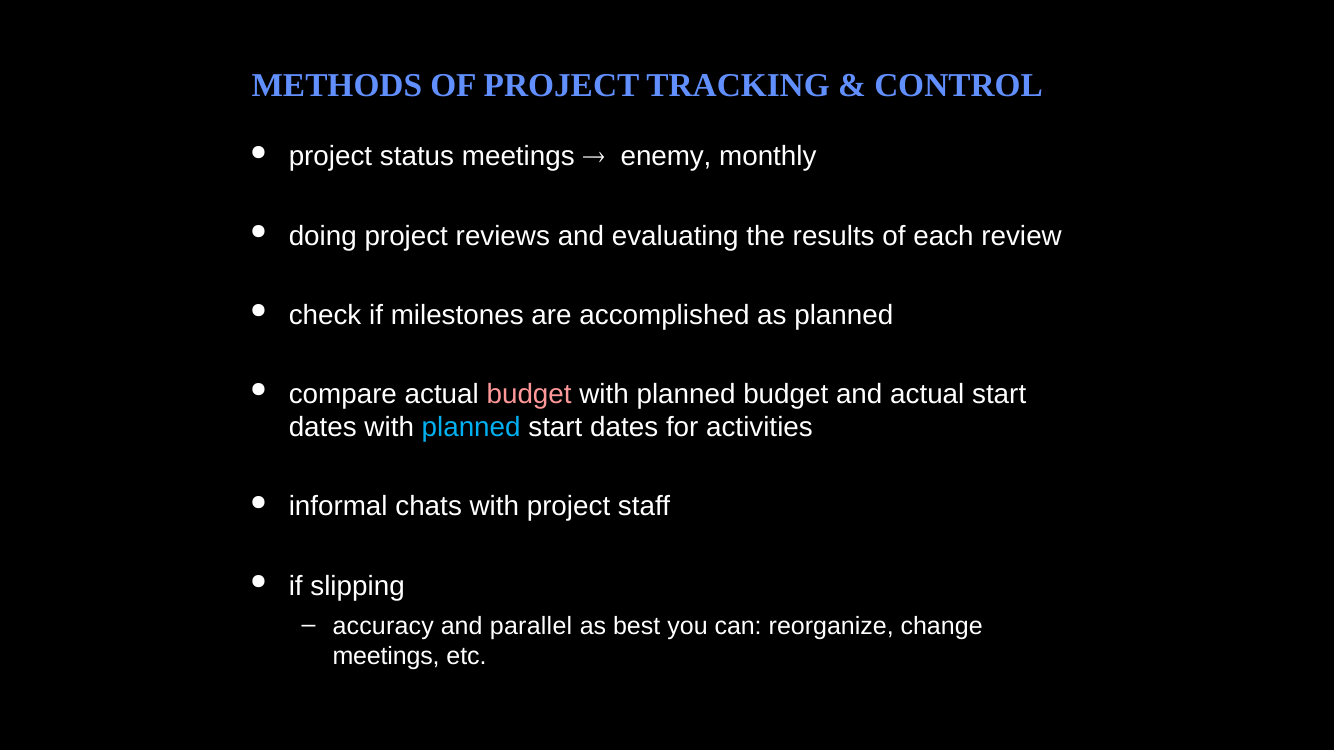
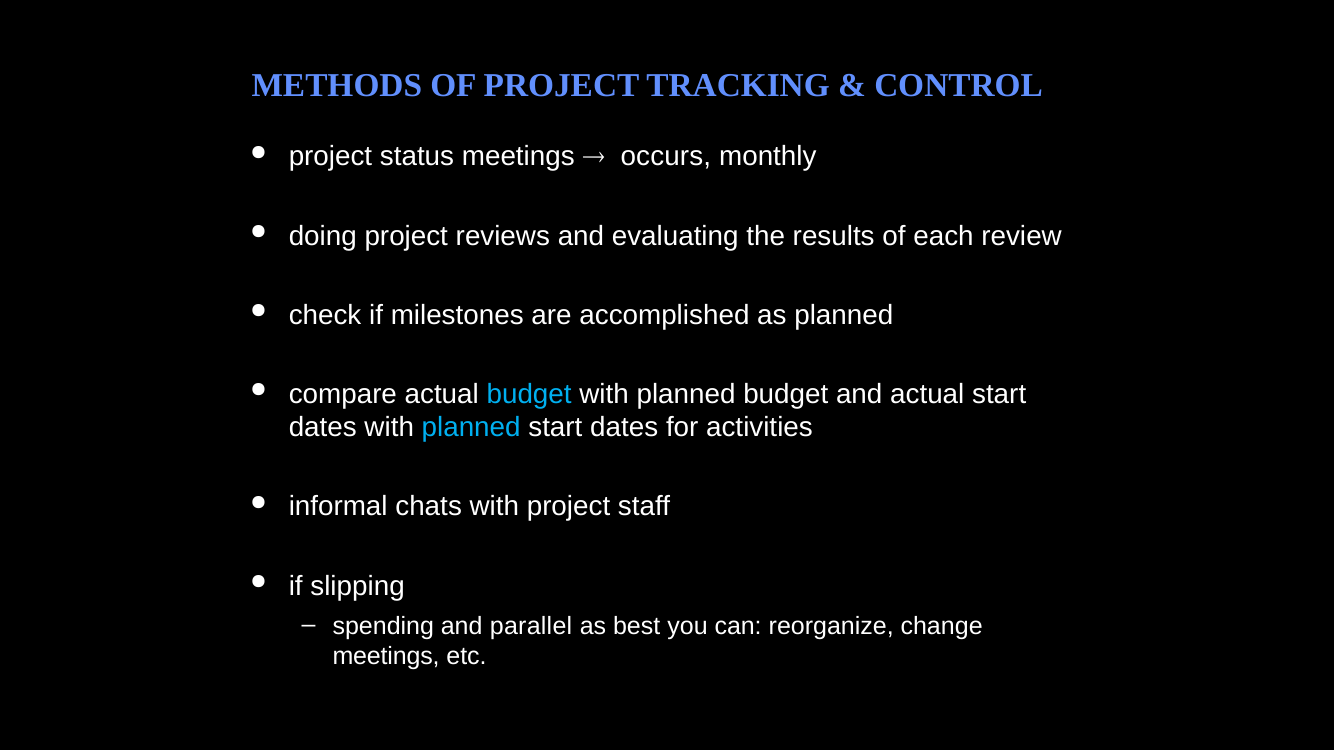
enemy: enemy -> occurs (666, 157)
budget colour: pink -> light blue (529, 394)
accuracy: accuracy -> spending (383, 626)
